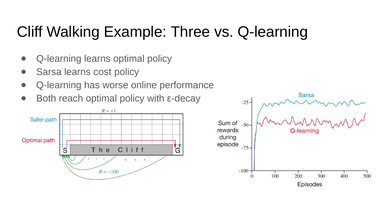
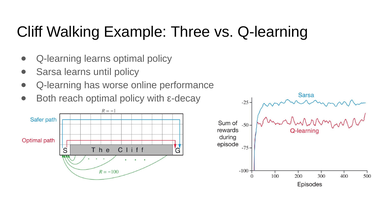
cost: cost -> until (102, 72)
